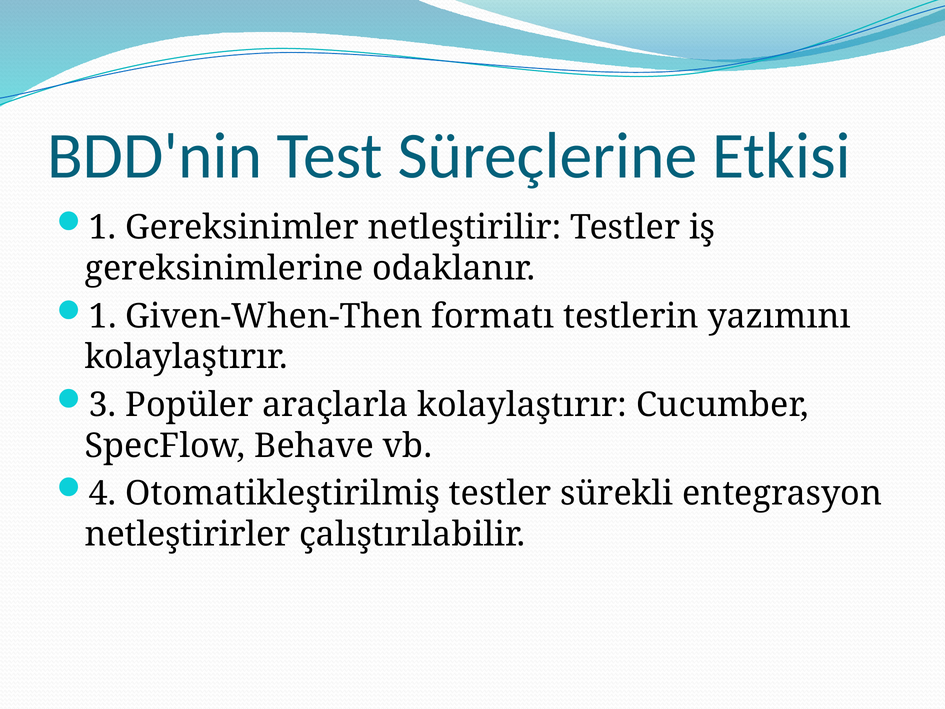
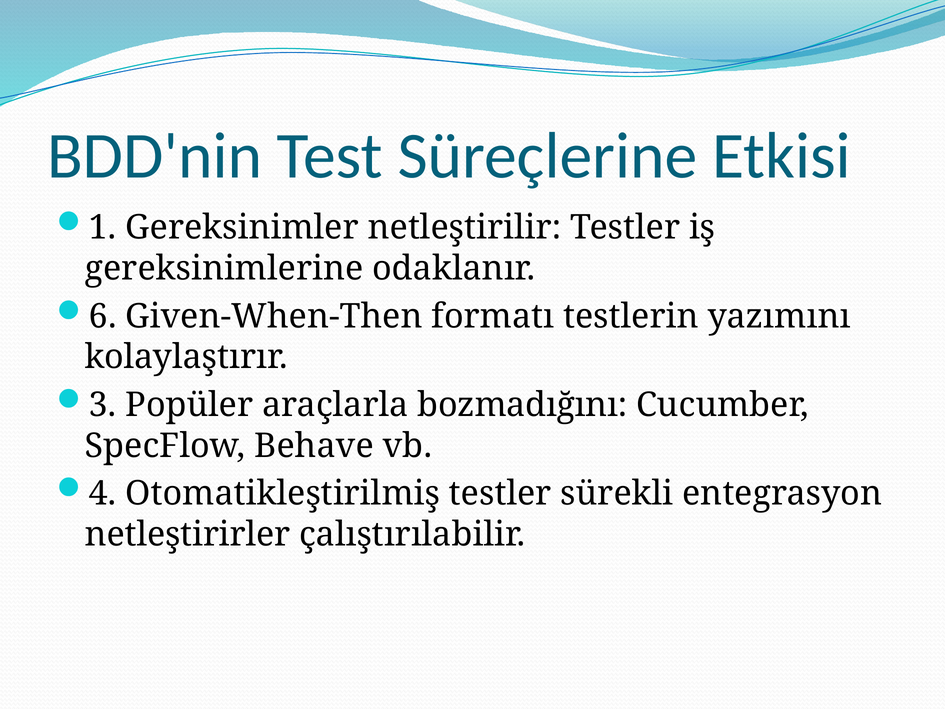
1: 1 -> 6 (103, 316)
araçlarla kolaylaştırır: kolaylaştırır -> bozmadığını (522, 405)
